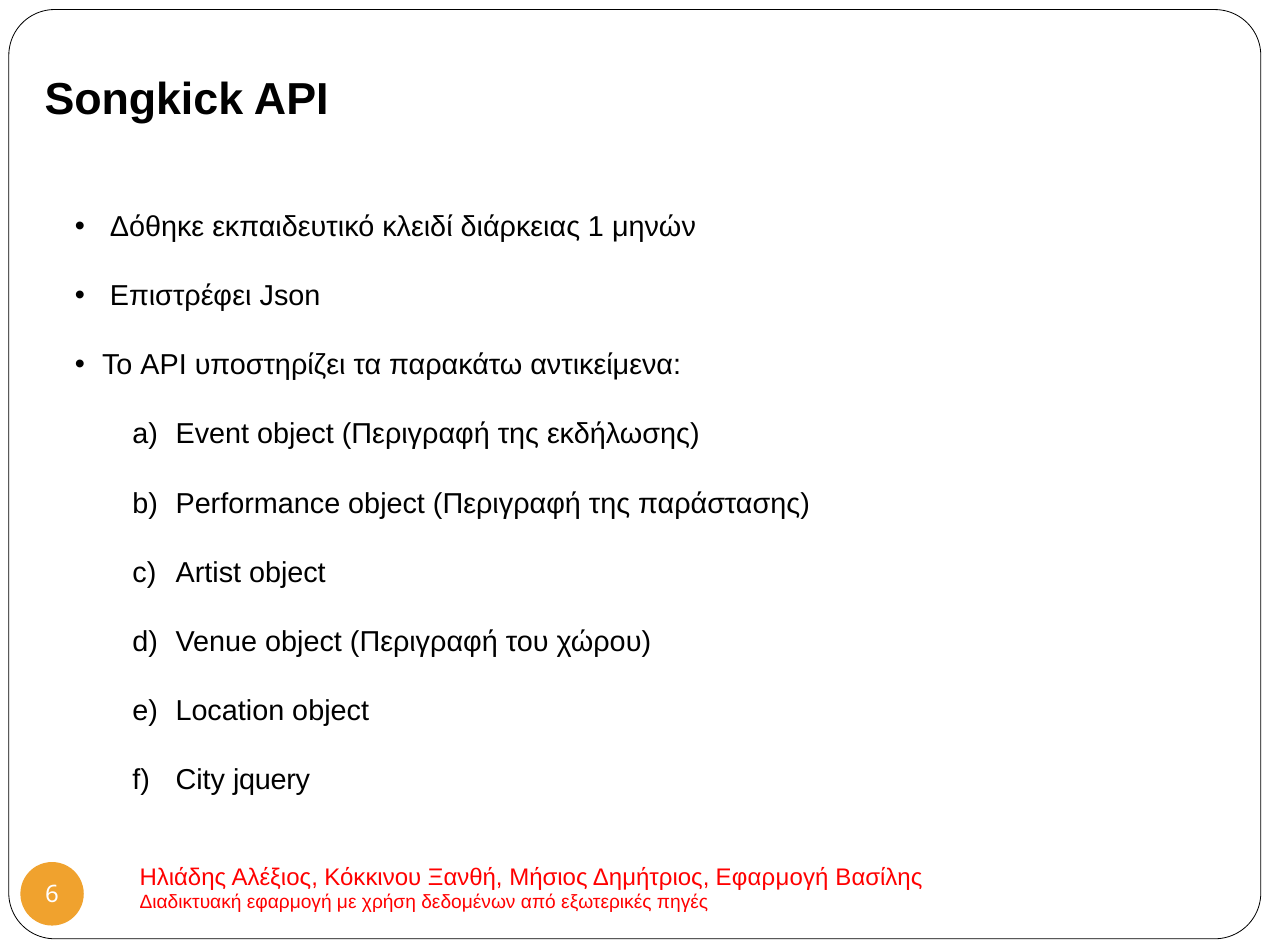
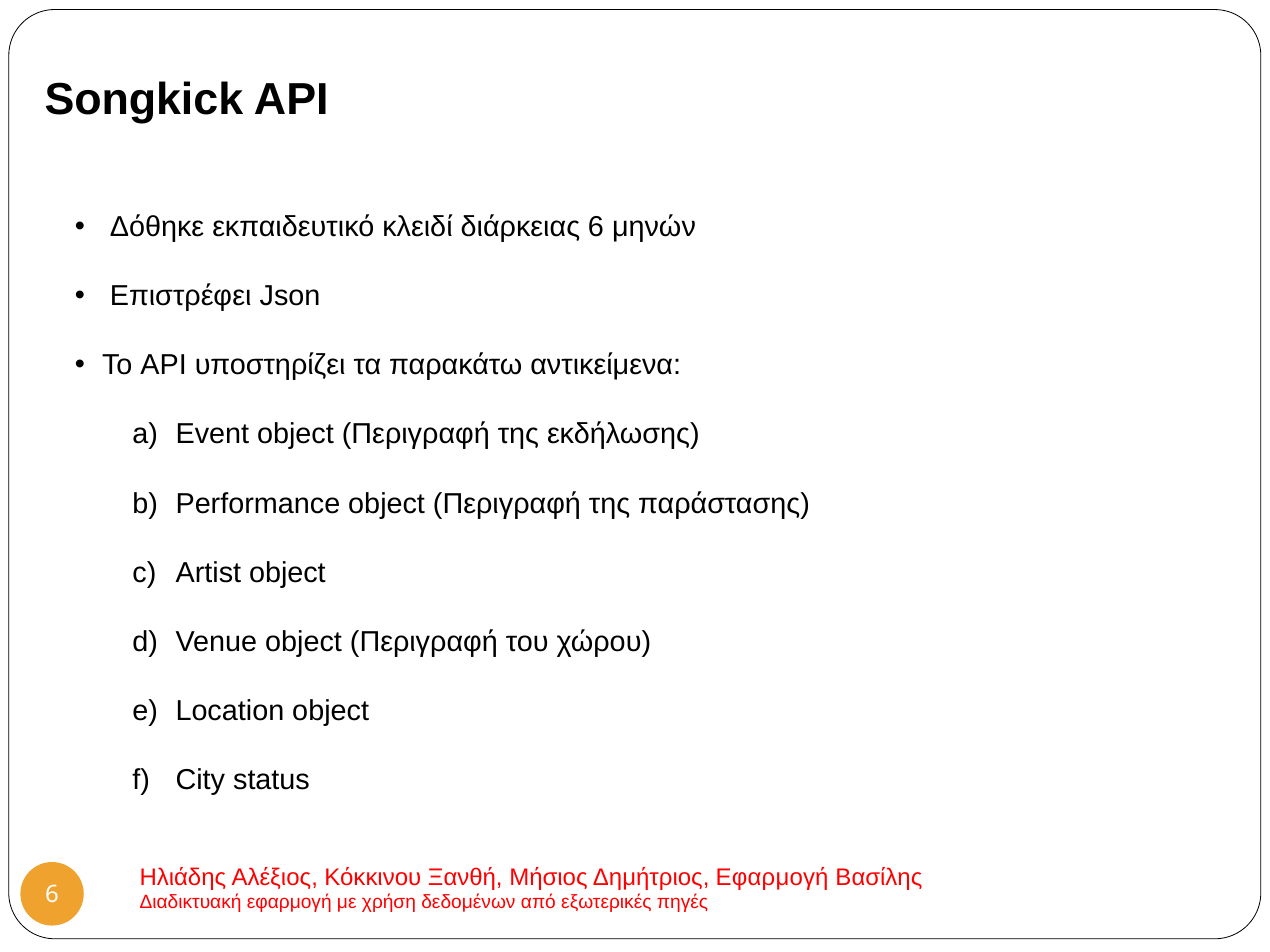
διάρκειας 1: 1 -> 6 (596, 227)
jquery: jquery -> status (271, 780)
